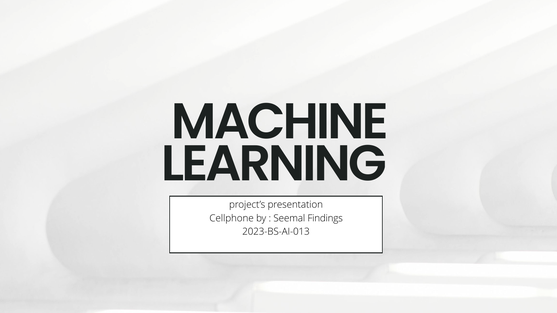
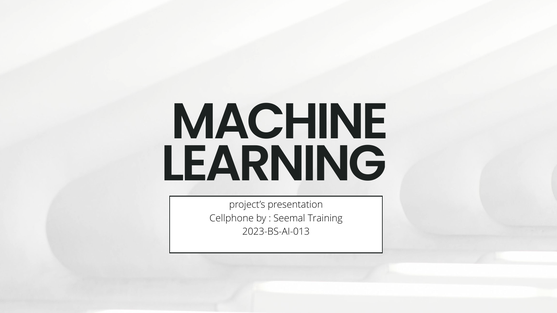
Findings: Findings -> Training (325, 218)
